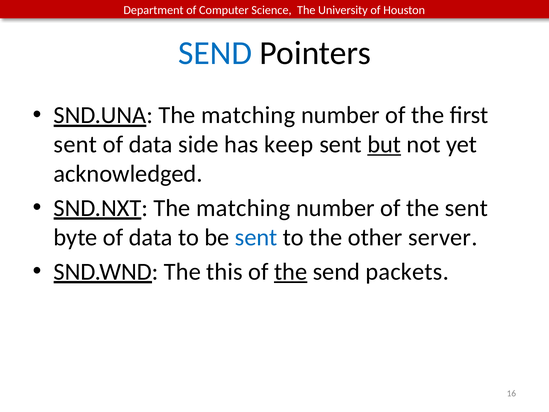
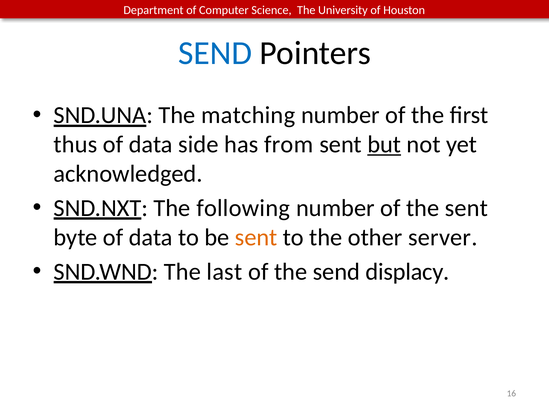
sent: sent -> thus (75, 144)
keep: keep -> from (289, 144)
SND.NXT The matching: matching -> following (243, 208)
sent colour: blue -> orange (256, 237)
this: this -> last (224, 272)
the underline: present -> none (291, 272)
packets: packets -> displacy (407, 272)
